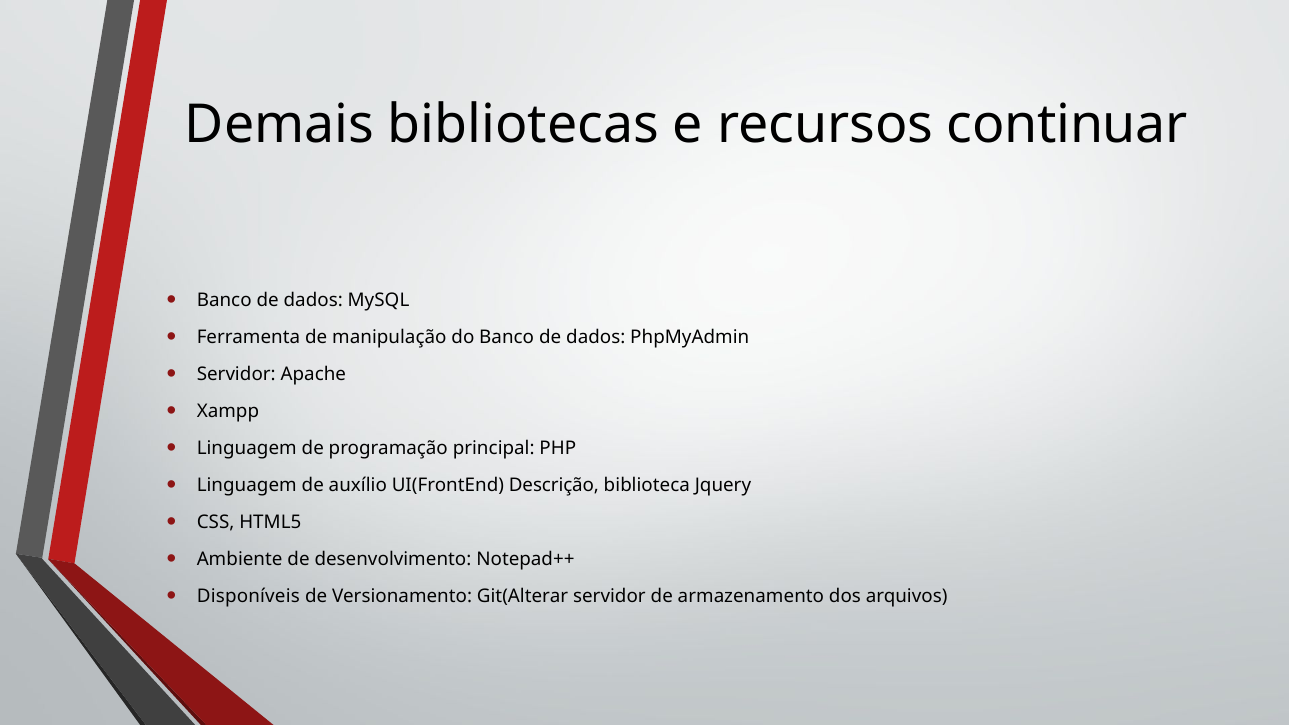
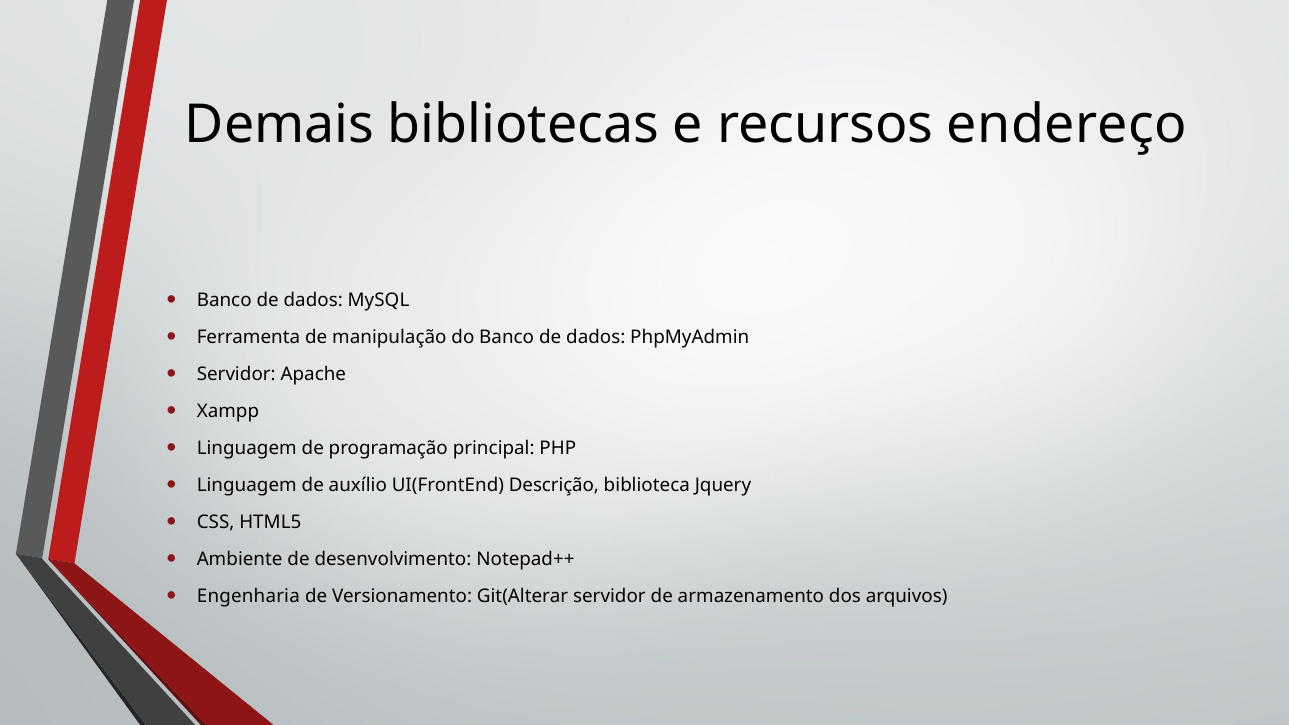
continuar: continuar -> endereço (1067, 124)
Disponíveis: Disponíveis -> Engenharia (248, 597)
